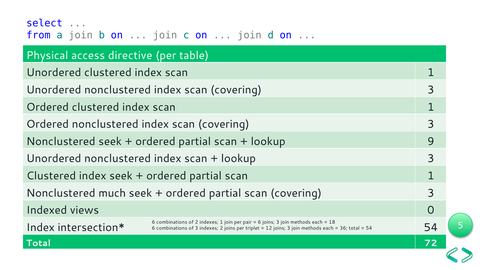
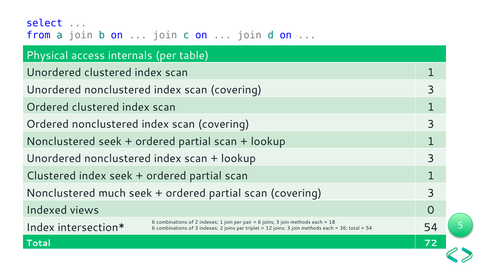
directive: directive -> internals (130, 55)
lookup 9: 9 -> 1 (431, 141)
